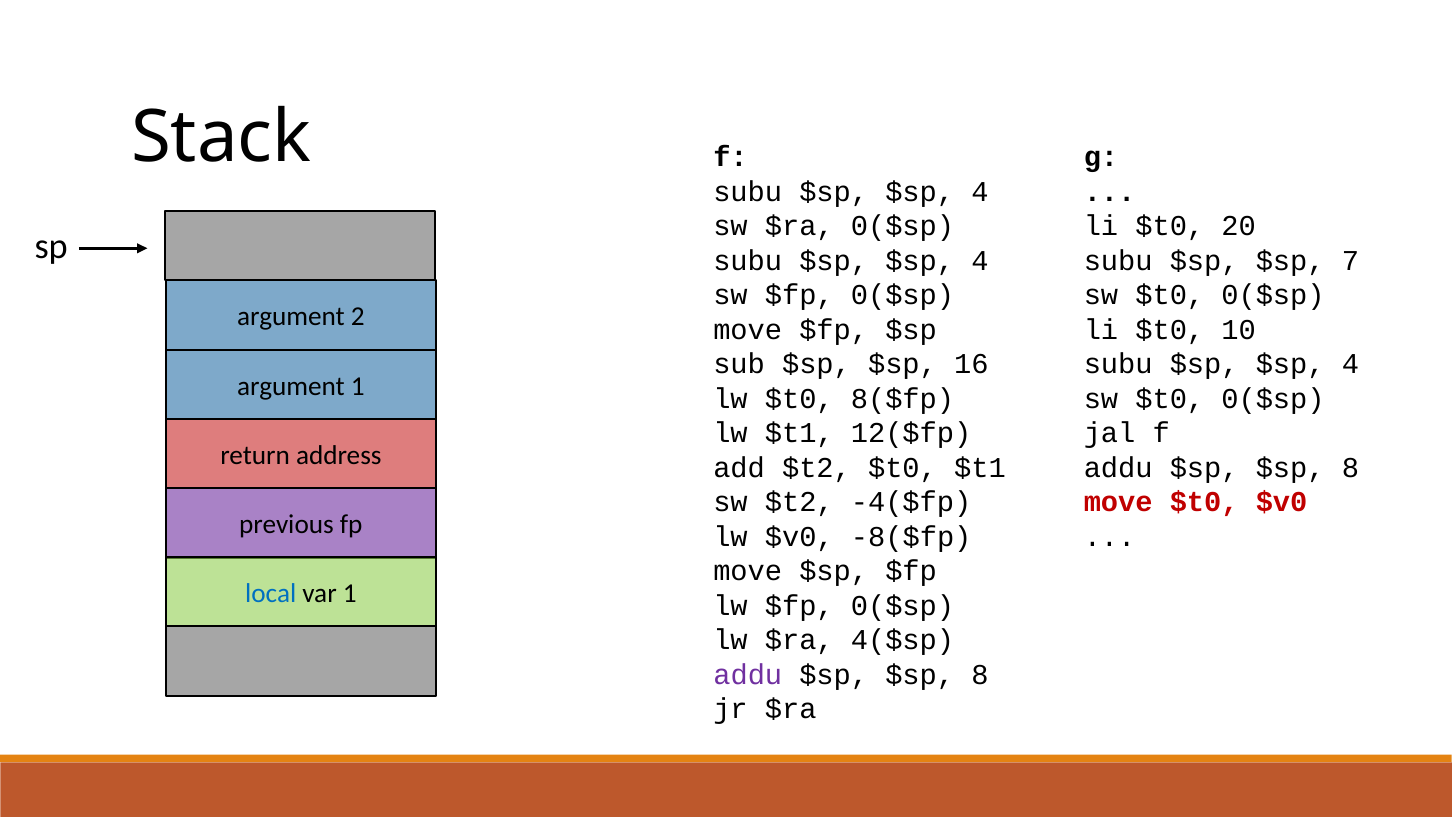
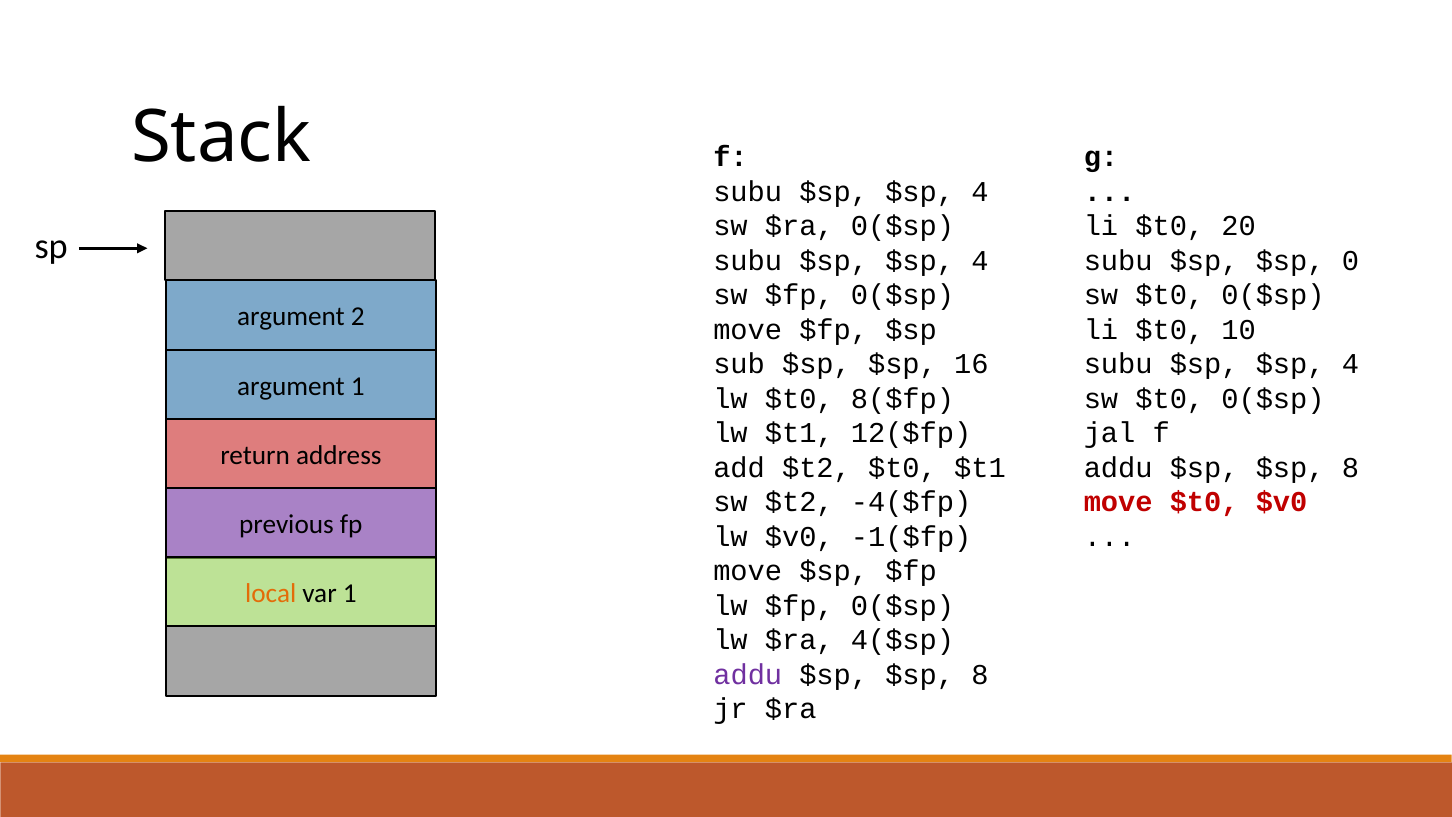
7: 7 -> 0 (1350, 261)
-8($fp: -8($fp -> -1($fp (911, 536)
local colour: blue -> orange (271, 594)
